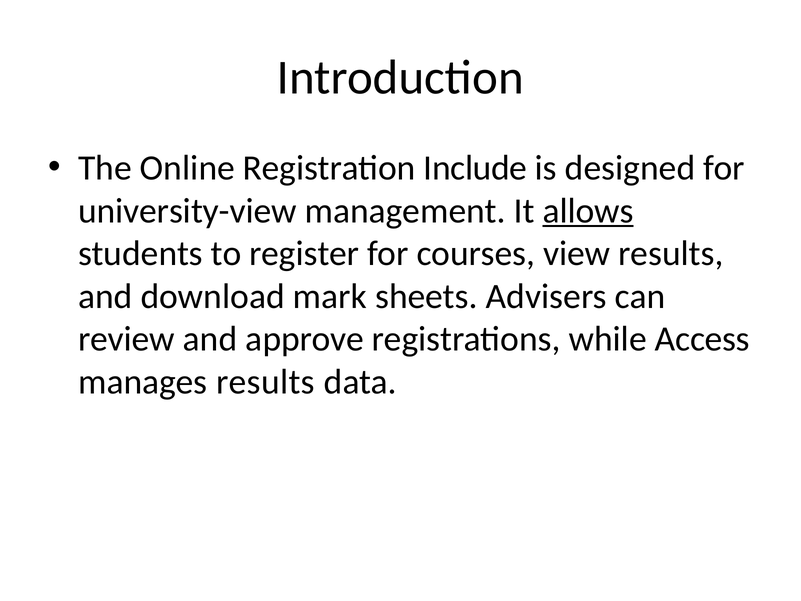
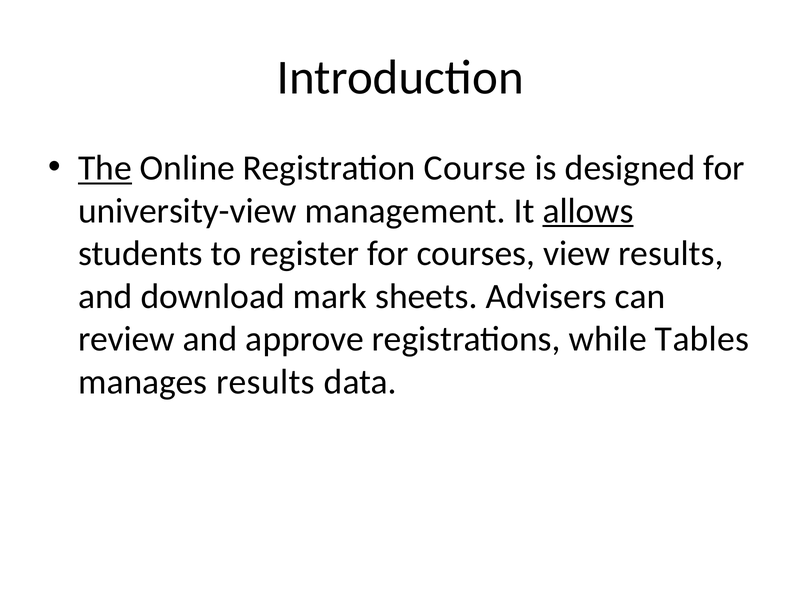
The underline: none -> present (105, 168)
Include: Include -> Course (475, 168)
Access: Access -> Tables (702, 339)
